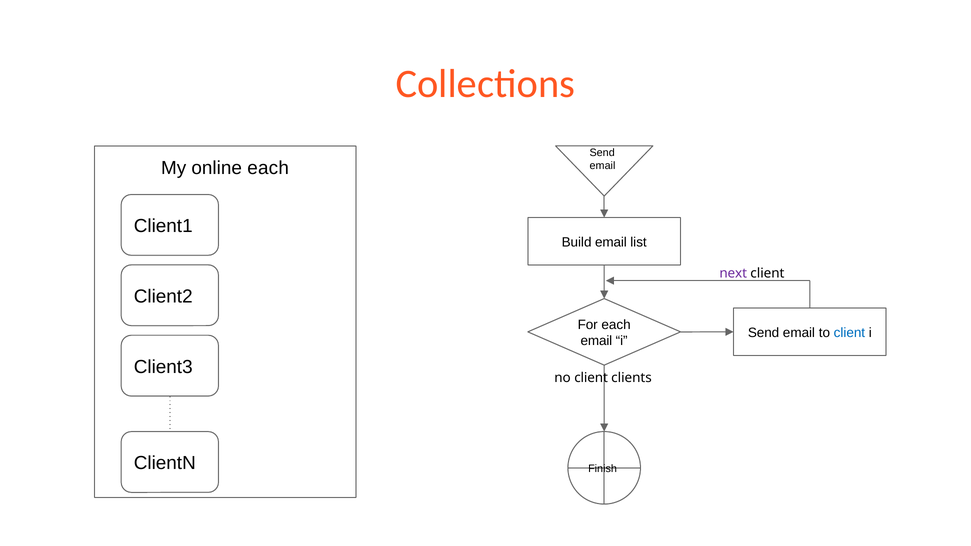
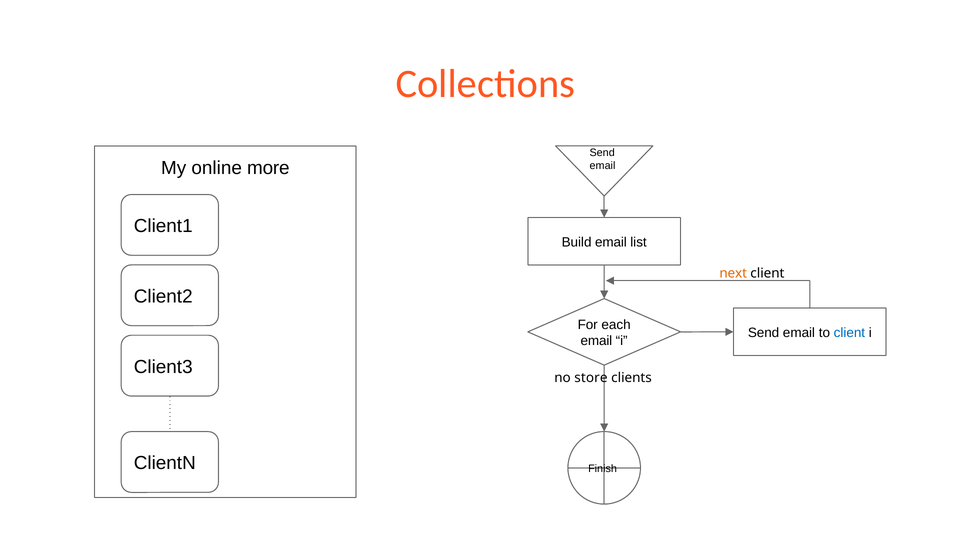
online each: each -> more (268, 168)
next colour: purple -> orange (733, 273)
no client: client -> store (591, 378)
